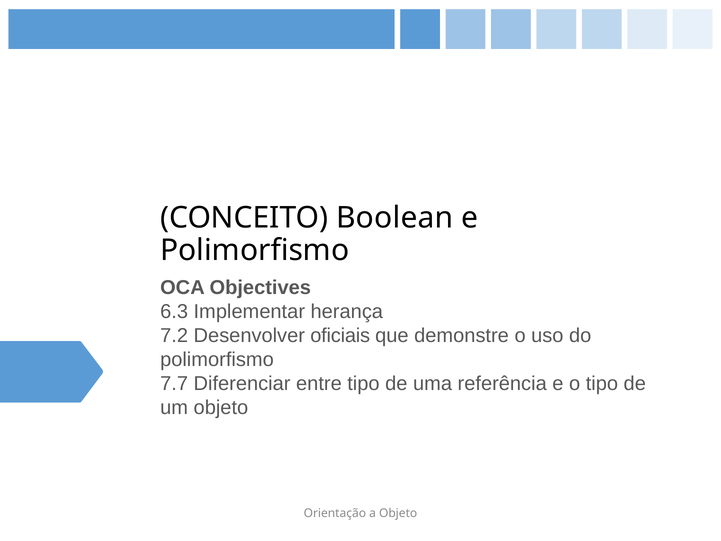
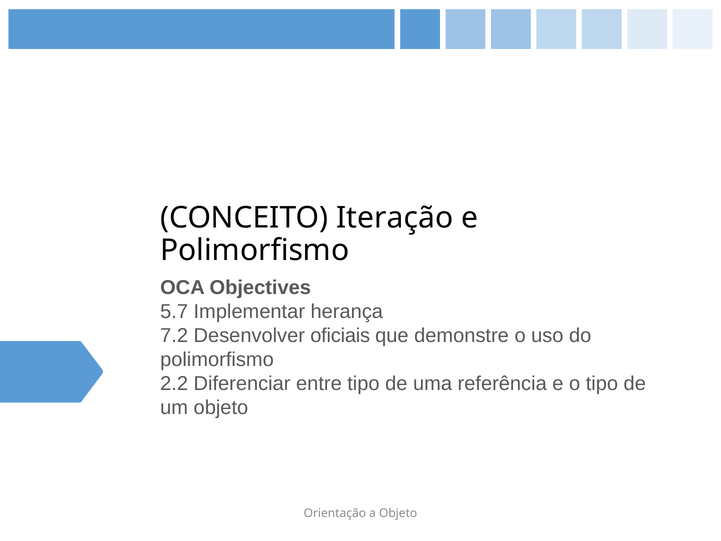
Boolean: Boolean -> Iteração (395, 218)
6.3: 6.3 -> 5.7 (174, 311)
7.7: 7.7 -> 2.2 (174, 384)
